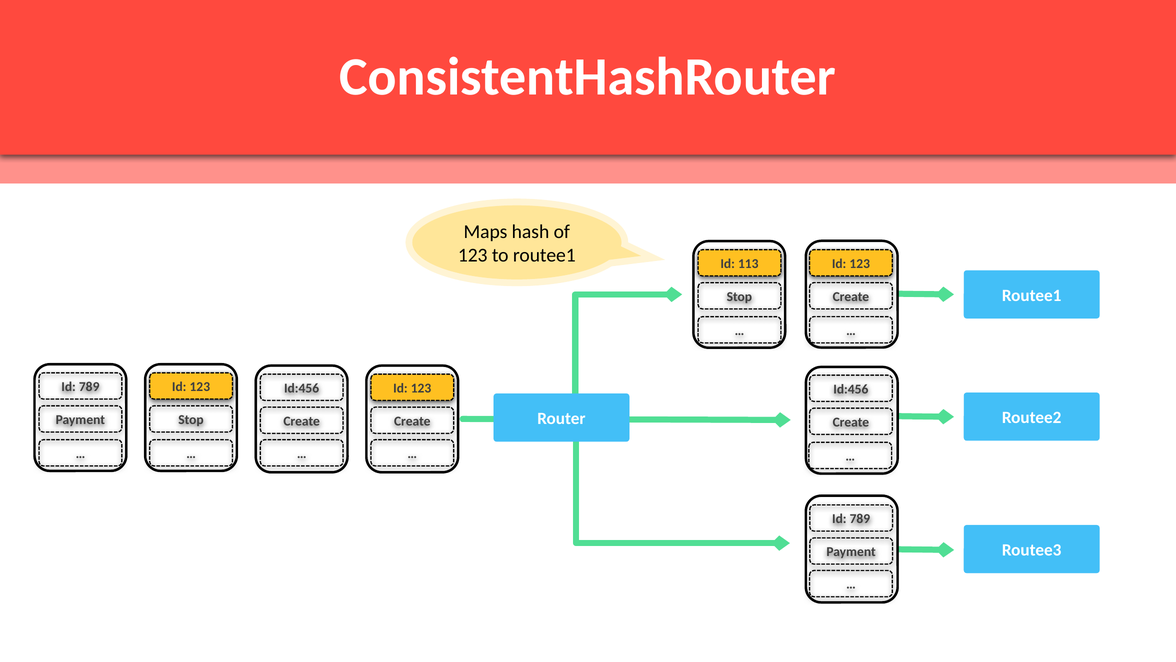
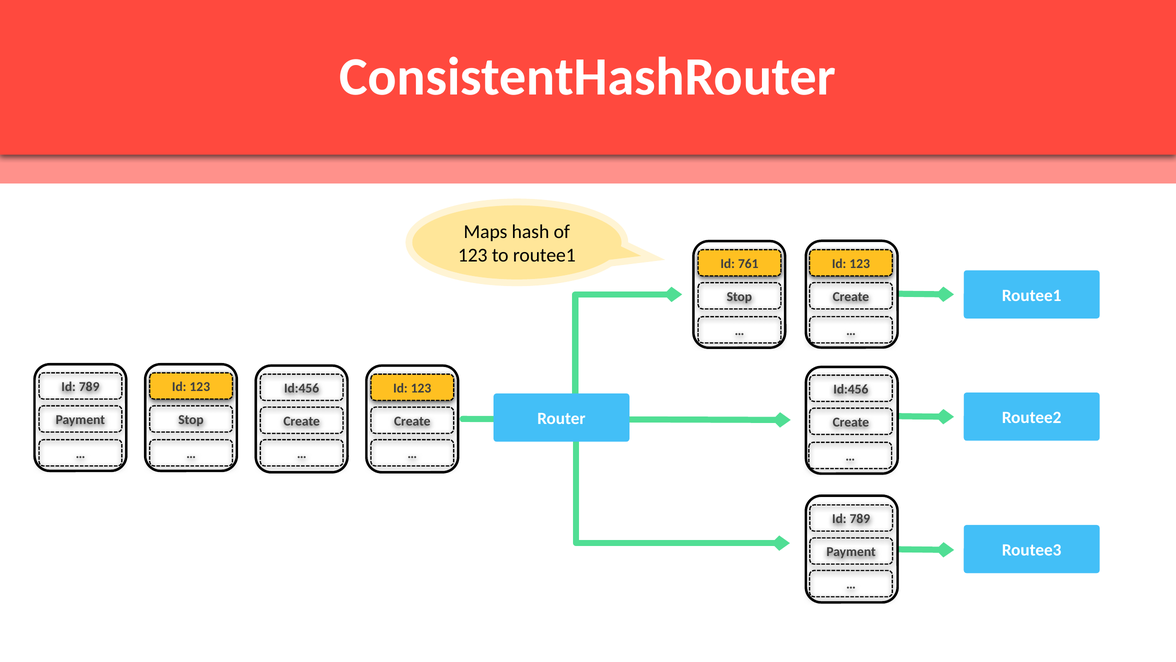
113: 113 -> 761 (748, 264)
